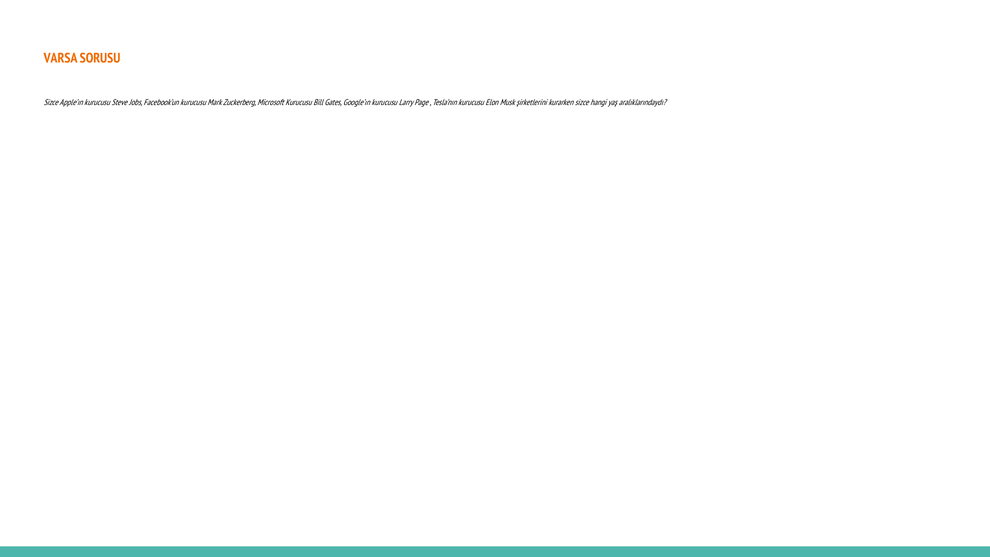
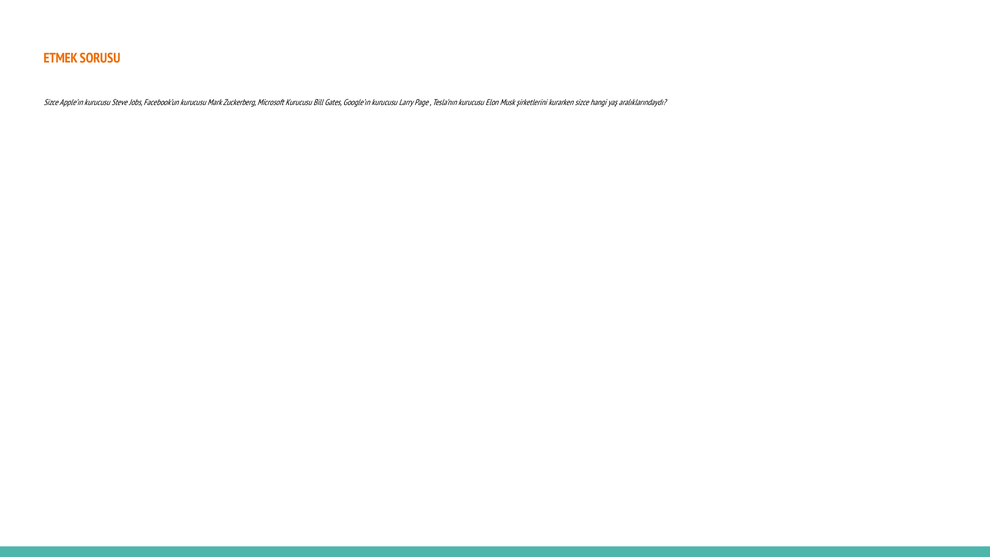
VARSA: VARSA -> ETMEK (61, 58)
